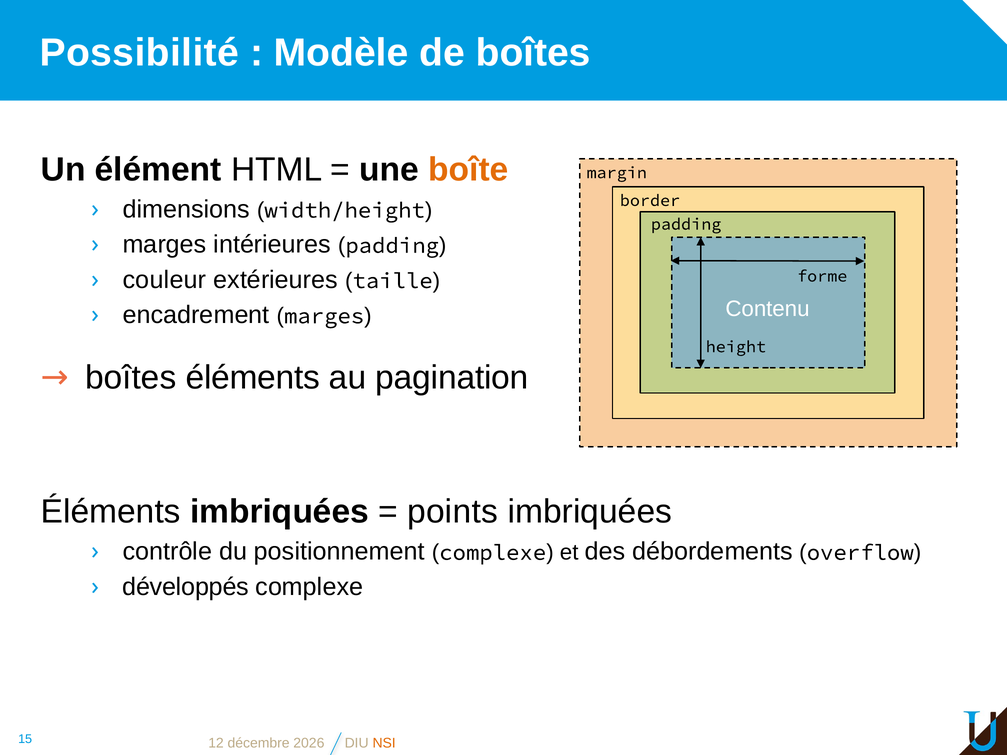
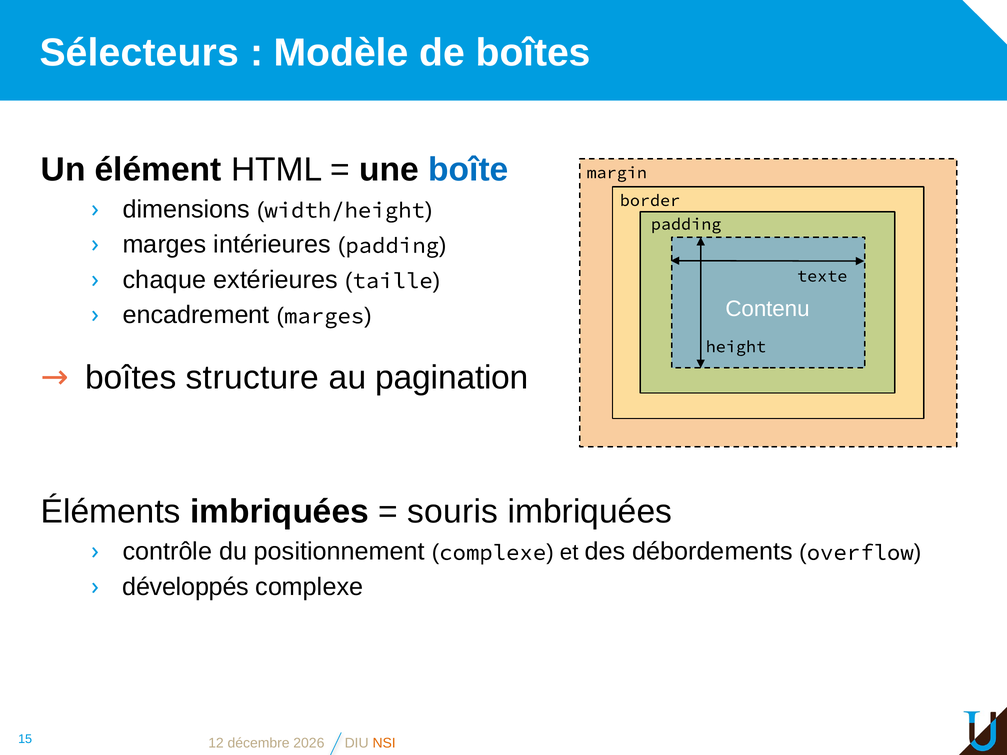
Possibilité: Possibilité -> Sélecteurs (139, 53)
boîte colour: orange -> blue (468, 170)
forme: forme -> texte (822, 276)
couleur: couleur -> chaque (164, 280)
boîtes éléments: éléments -> structure (252, 378)
points: points -> souris (453, 512)
